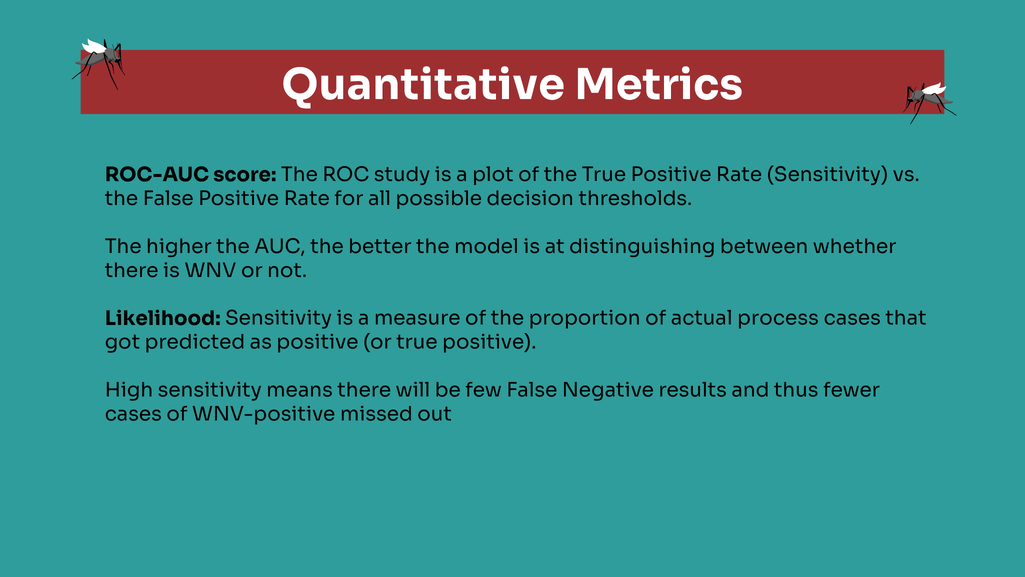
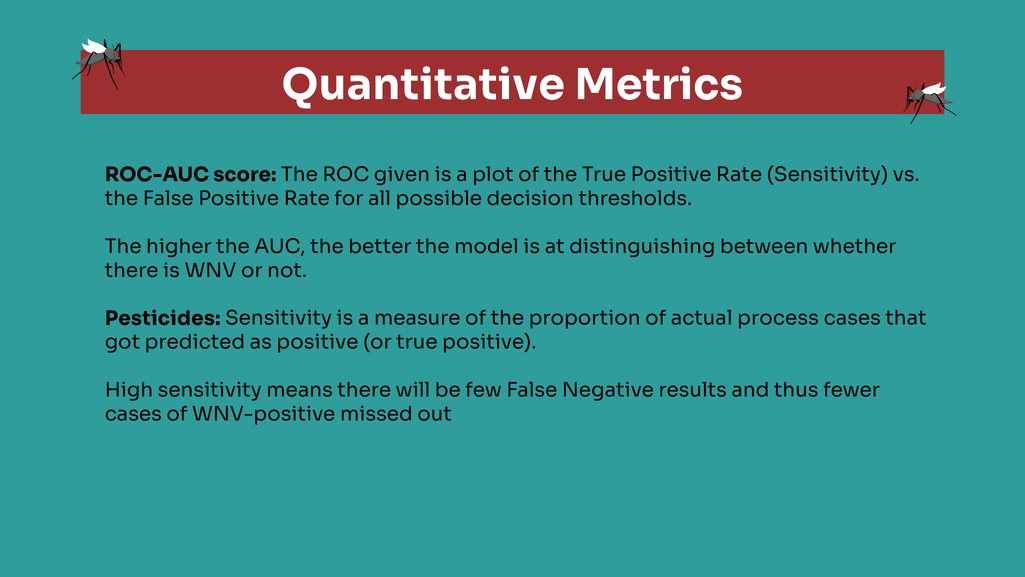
study: study -> given (402, 175)
Likelihood: Likelihood -> Pesticides (163, 318)
